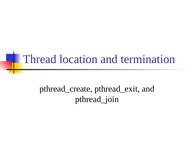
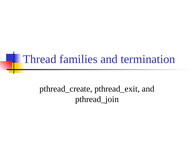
location: location -> families (78, 59)
